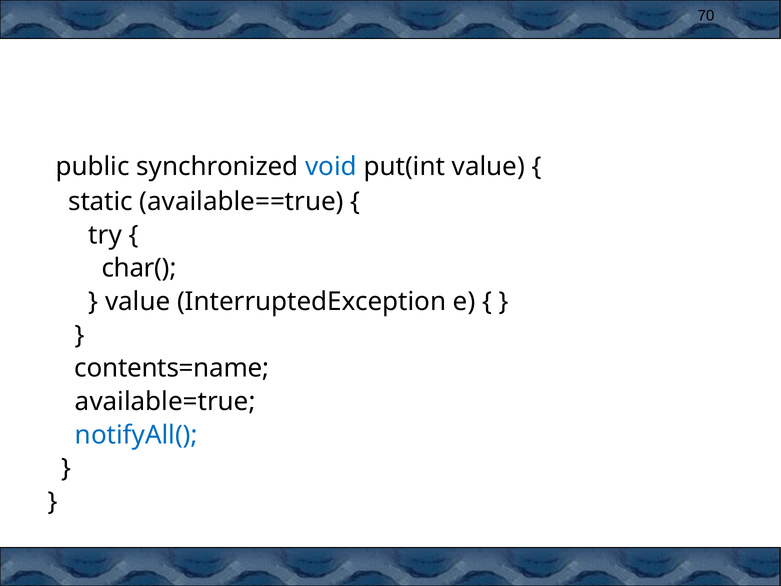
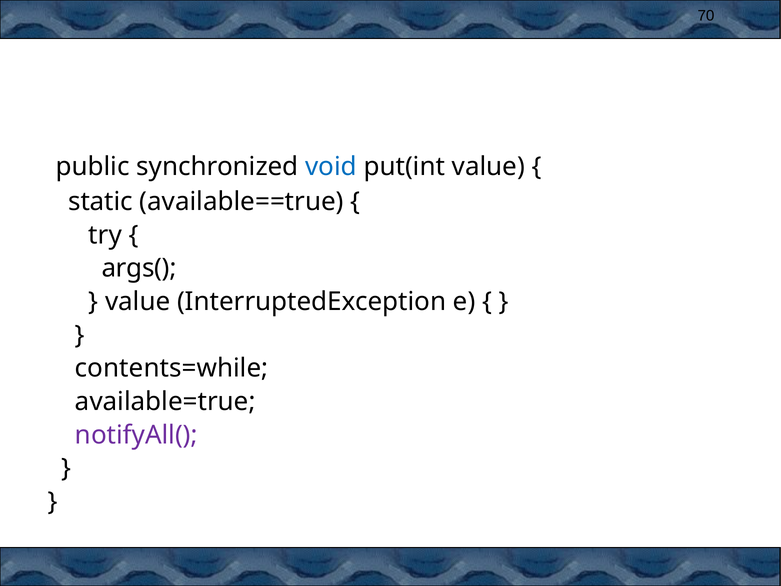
char(: char( -> args( (139, 268)
contents=name: contents=name -> contents=while (172, 368)
notifyAll( colour: blue -> purple (136, 435)
